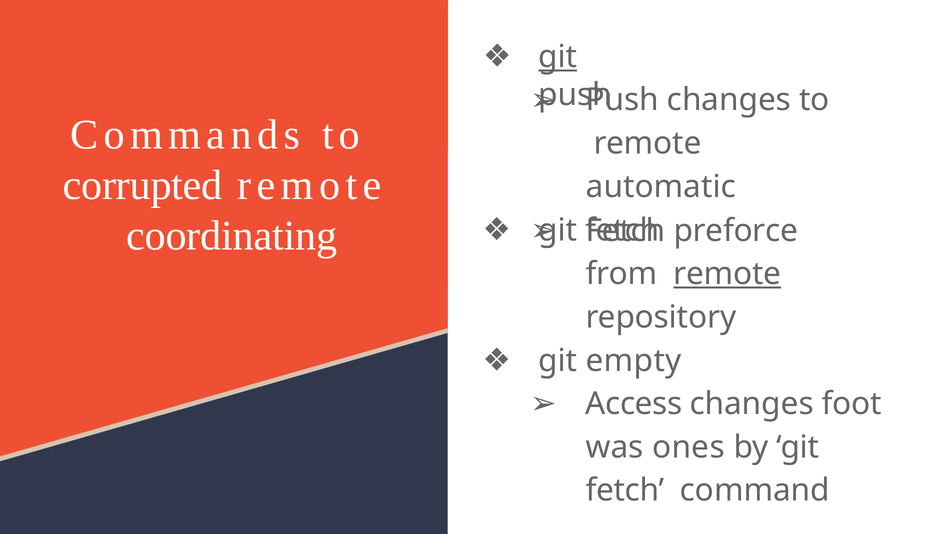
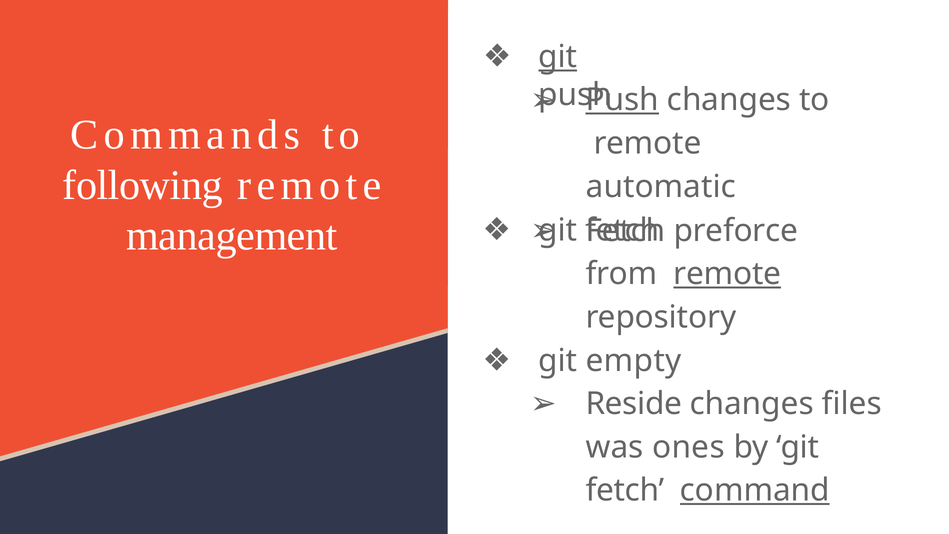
Push underline: none -> present (622, 100)
corrupted: corrupted -> following (143, 185)
coordinating: coordinating -> management (232, 236)
Access: Access -> Reside (634, 404)
foot: foot -> ﬁles (852, 404)
command underline: none -> present (755, 490)
